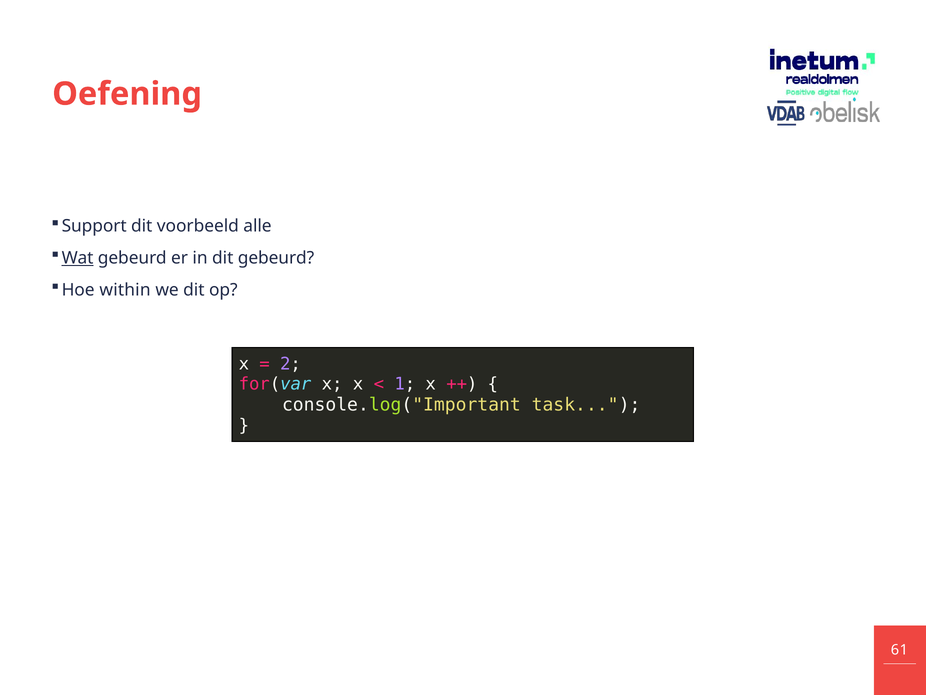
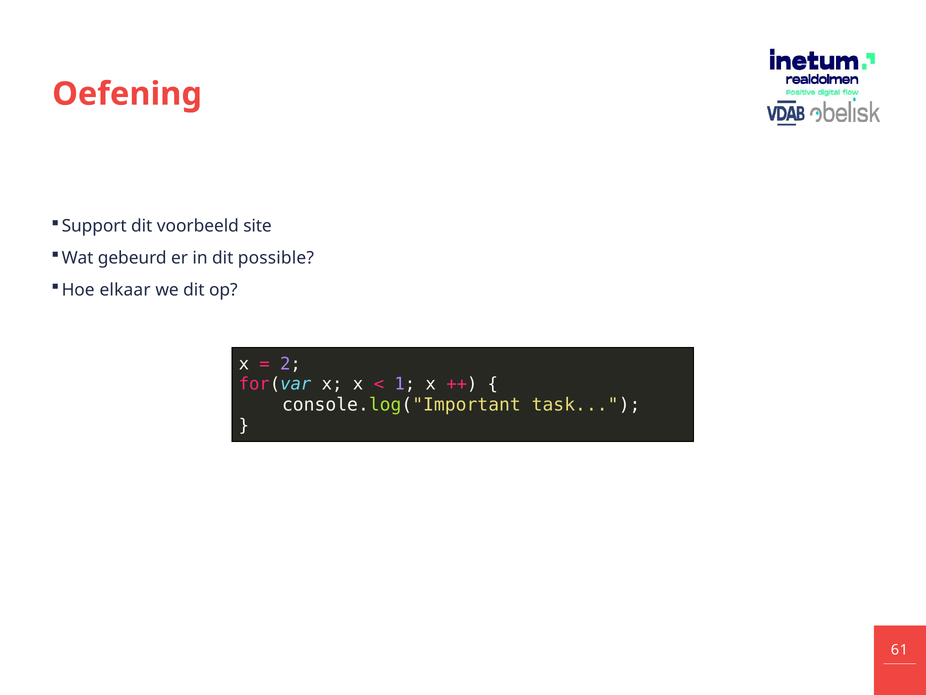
alle: alle -> site (258, 226)
Wat underline: present -> none (78, 258)
dit gebeurd: gebeurd -> possible (276, 258)
within: within -> elkaar (125, 290)
